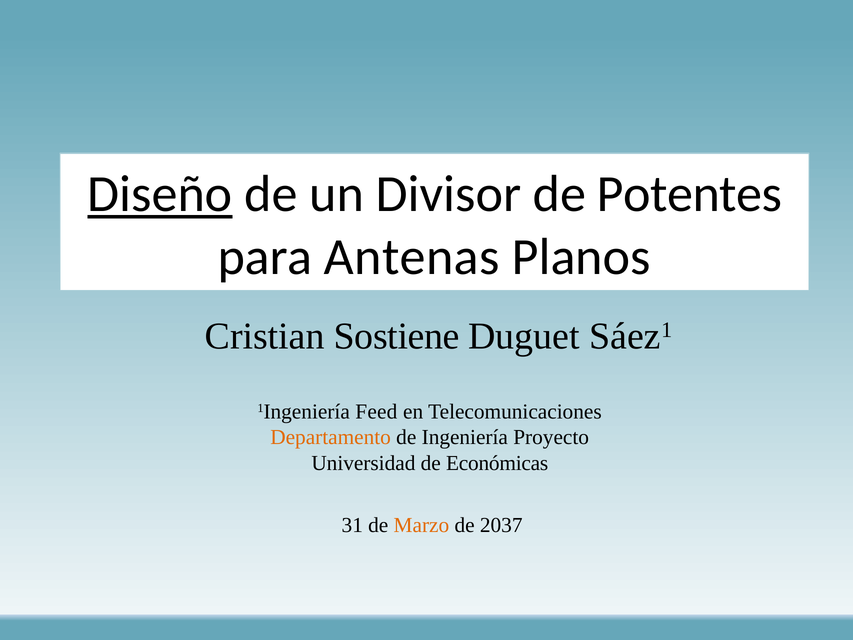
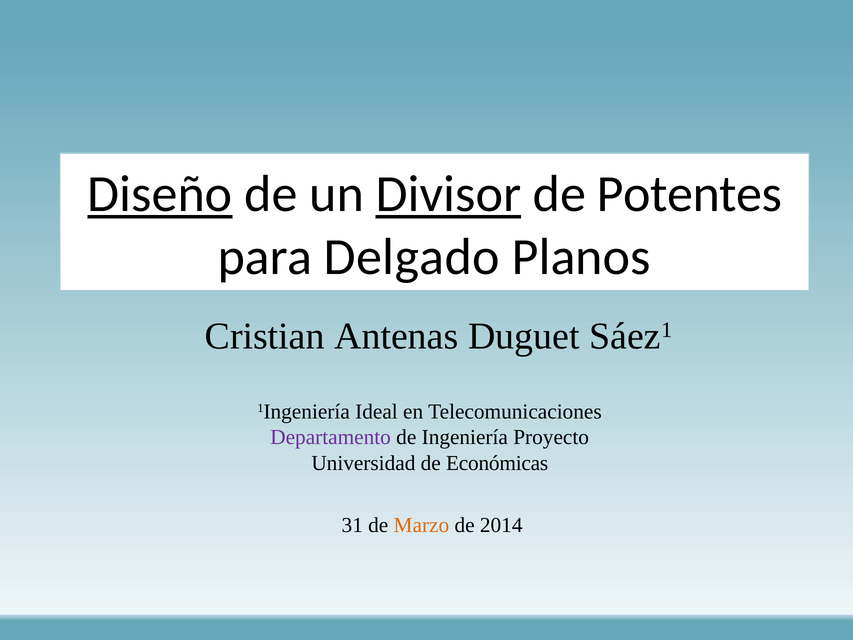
Divisor underline: none -> present (448, 194)
Antenas: Antenas -> Delgado (412, 257)
Sostiene: Sostiene -> Antenas (396, 336)
Feed: Feed -> Ideal (376, 412)
Departamento colour: orange -> purple (331, 437)
2037: 2037 -> 2014 (501, 525)
